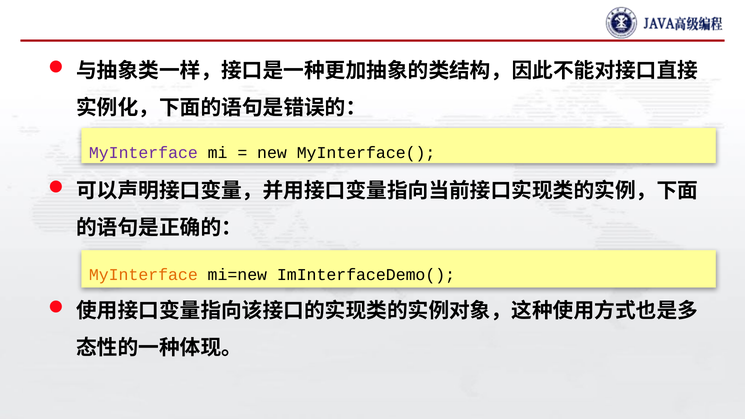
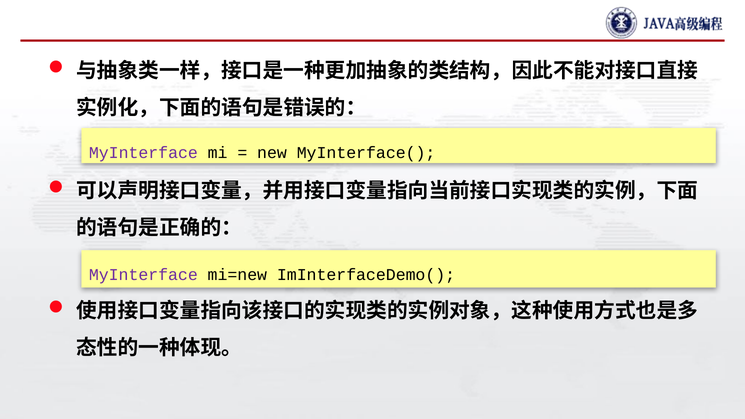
MyInterface colour: orange -> purple (143, 275)
